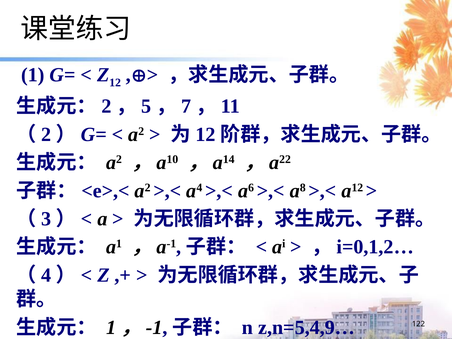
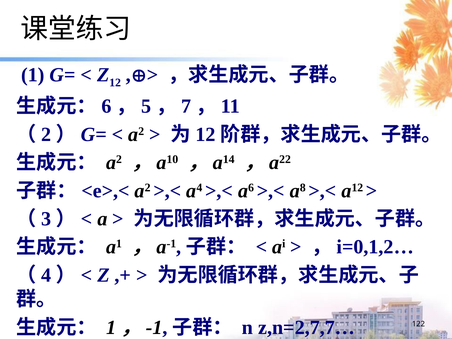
2: 2 -> 6 (107, 106)
z,n=5,4,9…: z,n=5,4,9… -> z,n=2,7,7… (307, 327)
